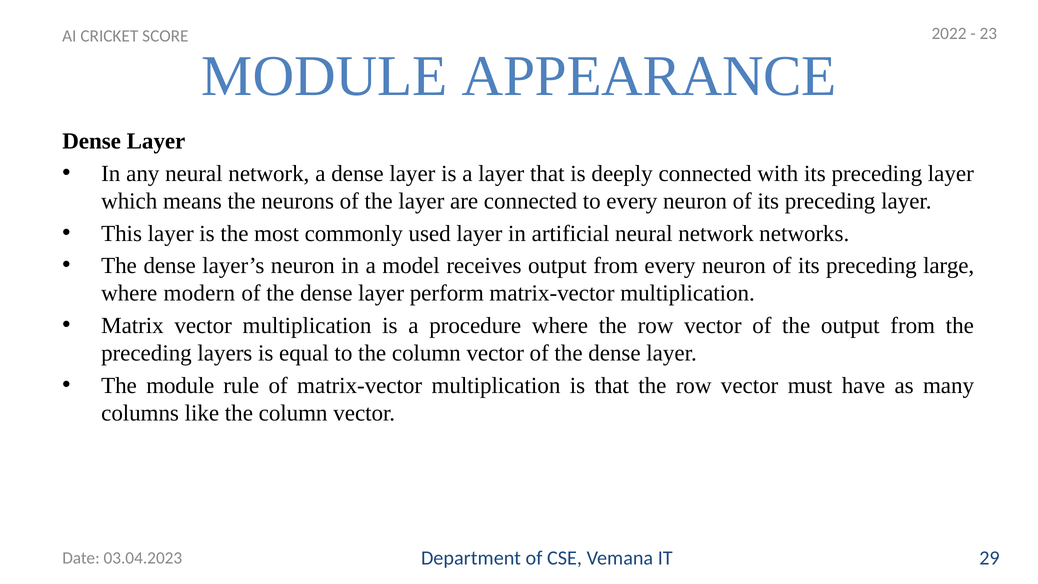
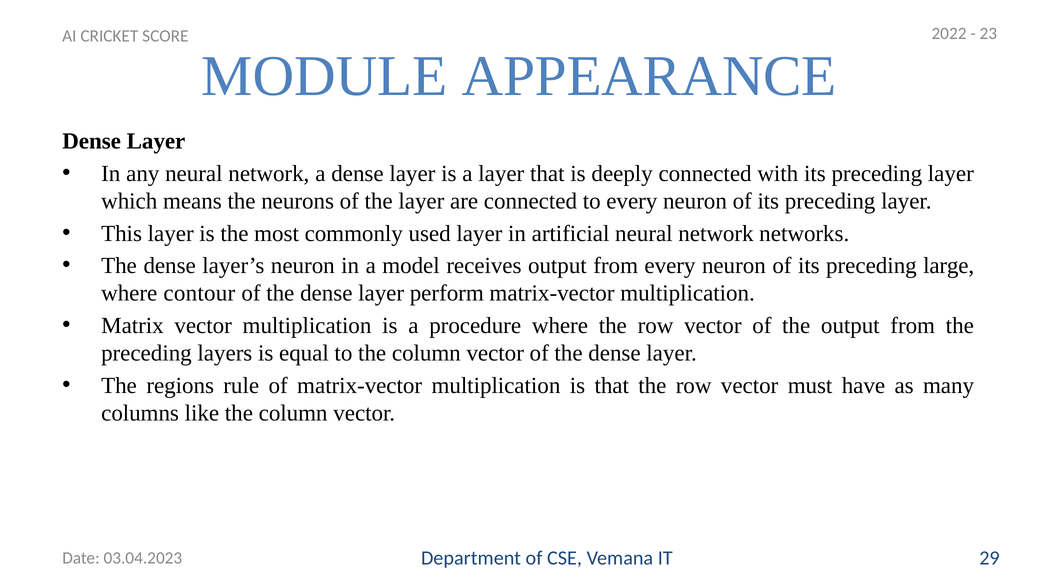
modern: modern -> contour (199, 293)
The module: module -> regions (180, 385)
